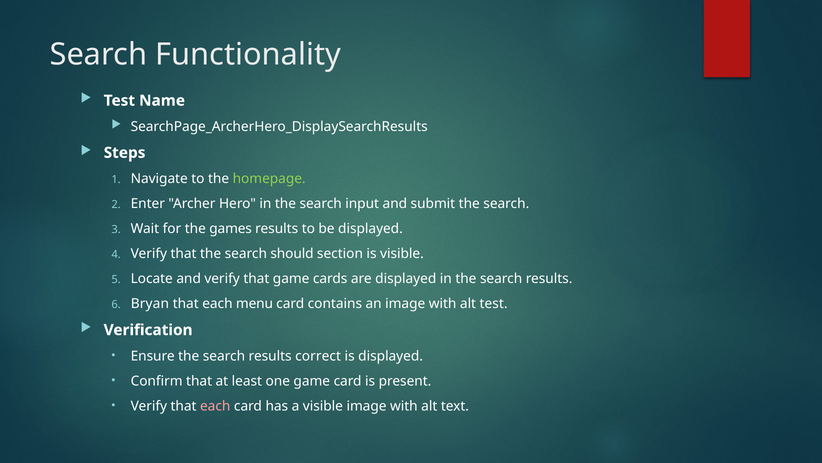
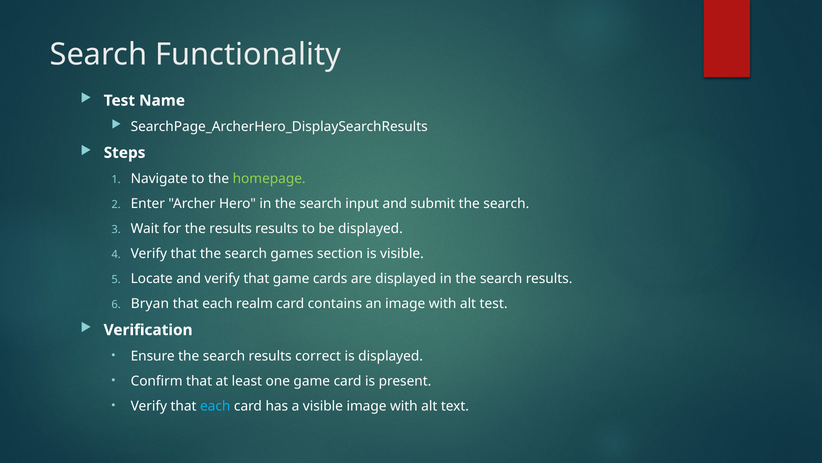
the games: games -> results (231, 228)
should: should -> games (292, 253)
menu: menu -> realm (255, 303)
each colour: pink -> light blue (215, 405)
